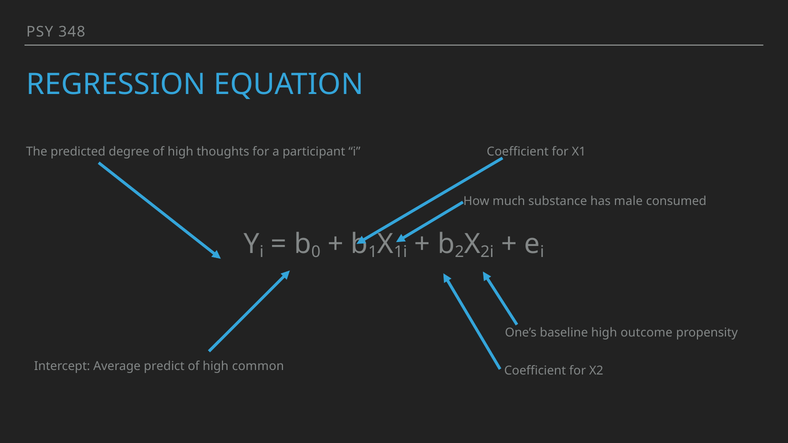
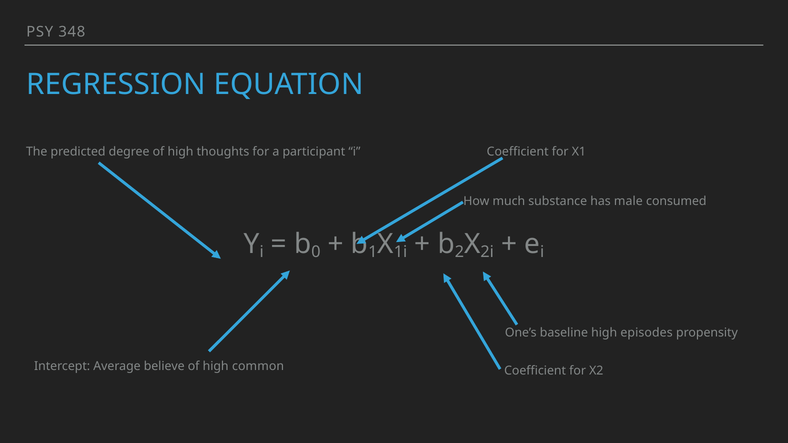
outcome: outcome -> episodes (647, 333)
predict: predict -> believe (164, 367)
